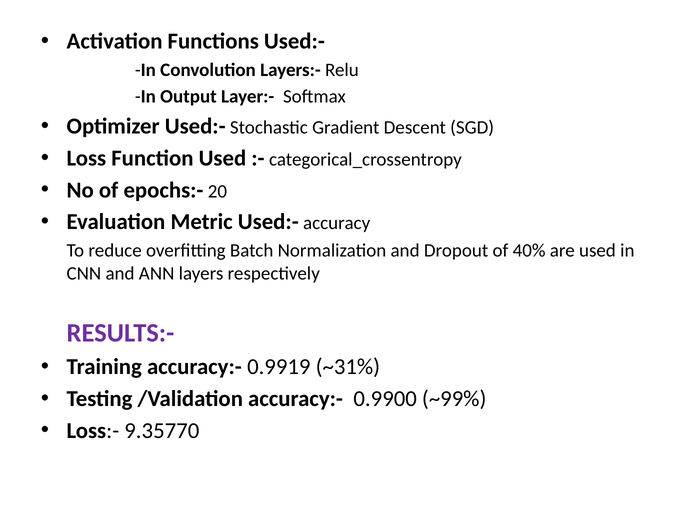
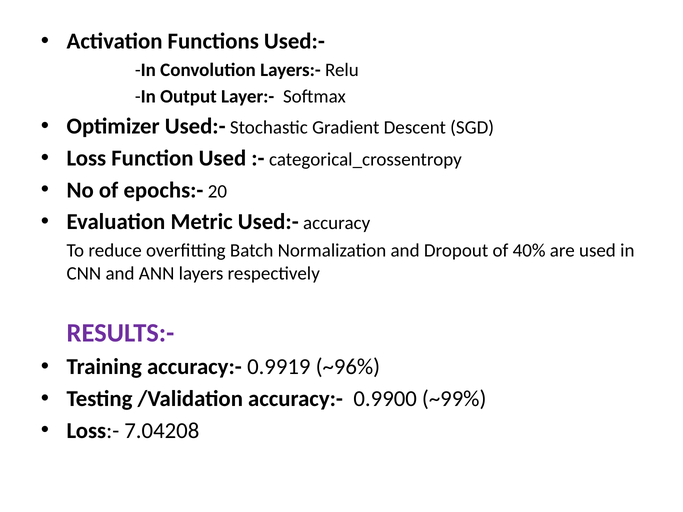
~31%: ~31% -> ~96% (348, 367)
9.35770: 9.35770 -> 7.04208 (162, 431)
